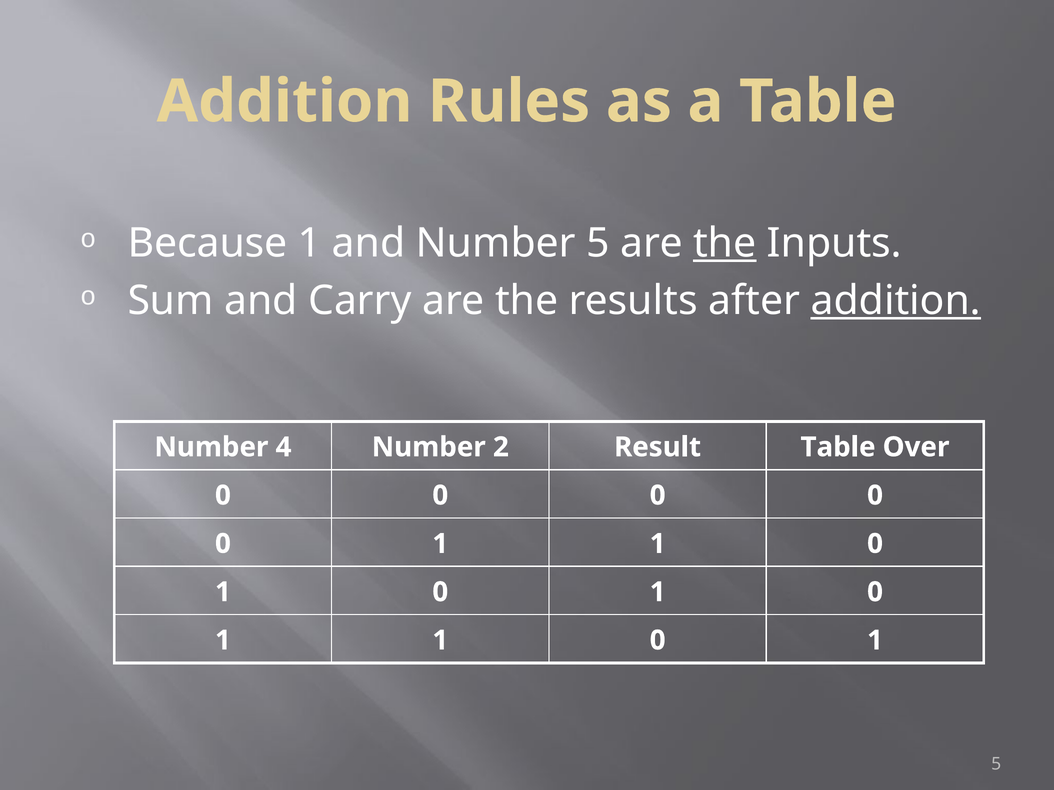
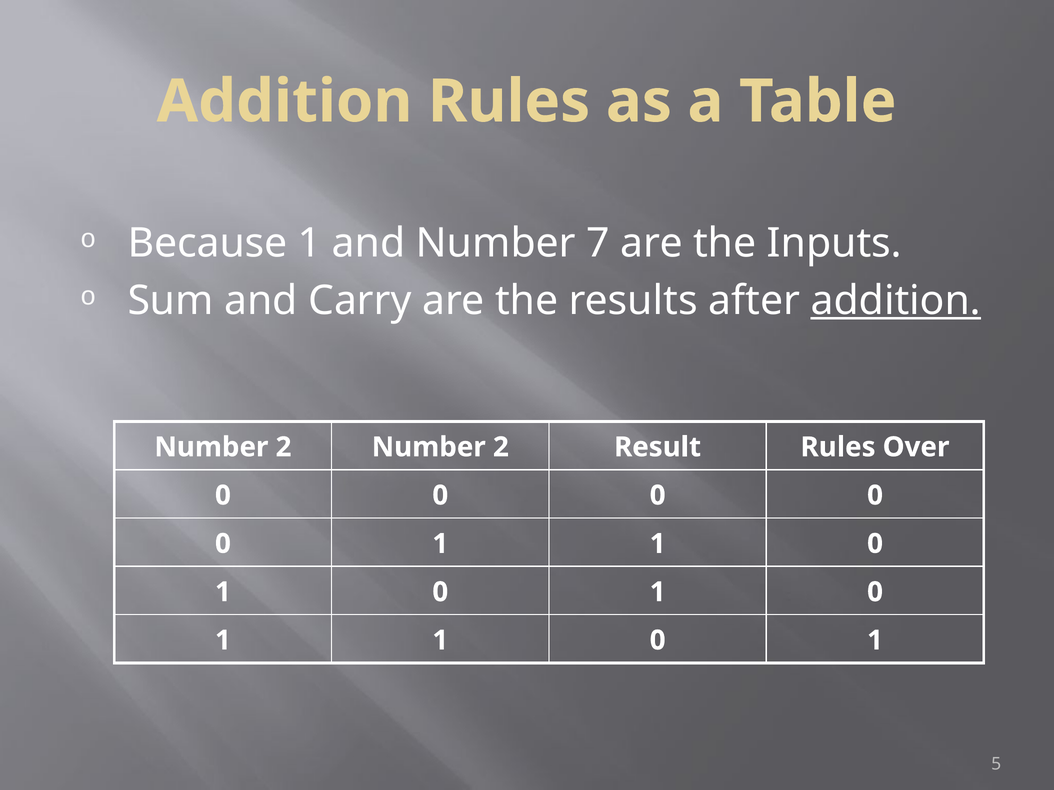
Number 5: 5 -> 7 (598, 243)
the underline: present -> none (725, 243)
4: 4 -> 2 (284, 447)
Result Table: Table -> Rules (838, 447)
